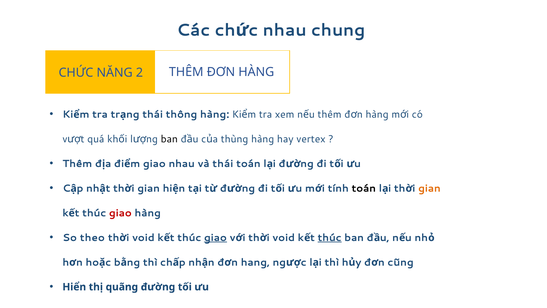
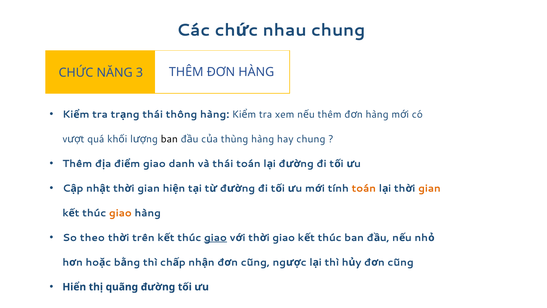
2: 2 -> 3 (139, 73)
hay vertex: vertex -> chung (311, 139)
giao nhau: nhau -> danh (182, 164)
toán colour: black -> orange (364, 188)
giao colour: red -> orange (120, 213)
void: void -> trên (143, 237)
void: void -> giao (284, 237)
thúc underline: present -> none (330, 237)
hang: hang -> cũng (255, 262)
